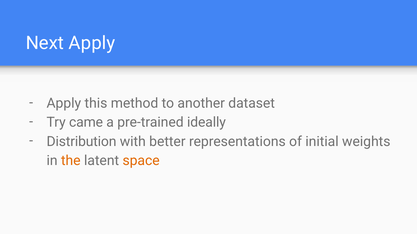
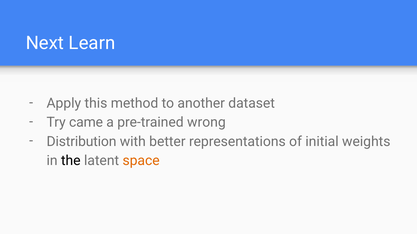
Next Apply: Apply -> Learn (92, 43)
ideally: ideally -> wrong (206, 123)
the colour: orange -> black (71, 161)
